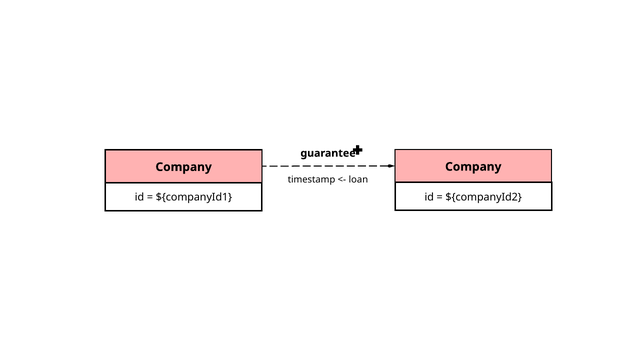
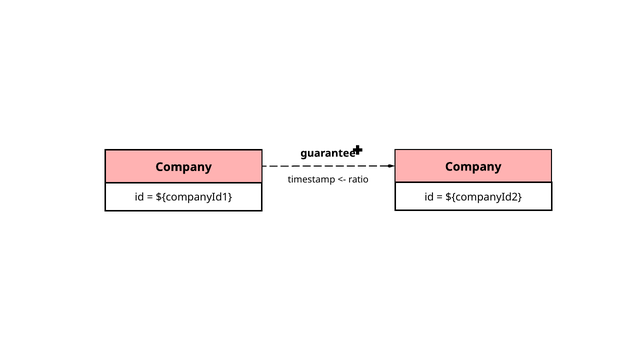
loan: loan -> ratio (358, 180)
